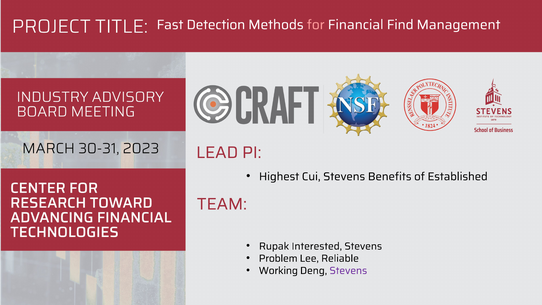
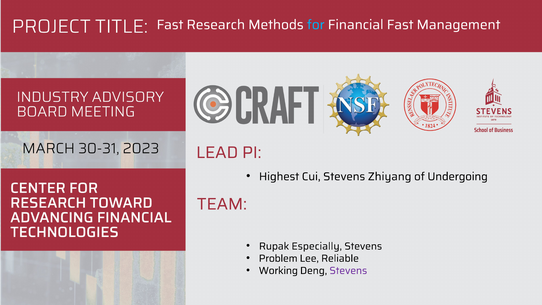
Detection: Detection -> Research (216, 25)
for colour: pink -> light blue (316, 25)
Financial Find: Find -> Fast (400, 25)
Benefits: Benefits -> Zhiyang (390, 176)
Established: Established -> Undergoing (458, 176)
Interested: Interested -> Especially (317, 246)
